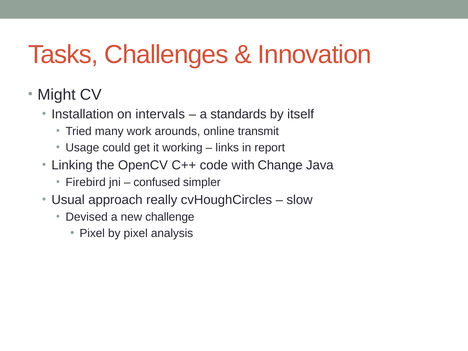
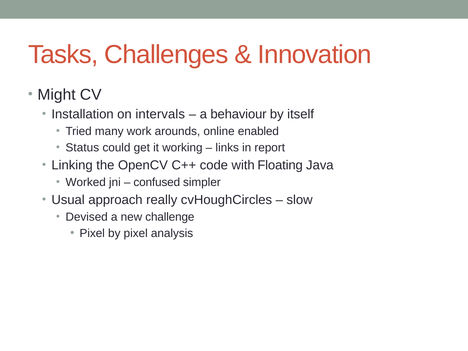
standards: standards -> behaviour (239, 114)
transmit: transmit -> enabled (258, 131)
Usage: Usage -> Status (82, 148)
Change: Change -> Floating (280, 165)
Firebird: Firebird -> Worked (86, 182)
